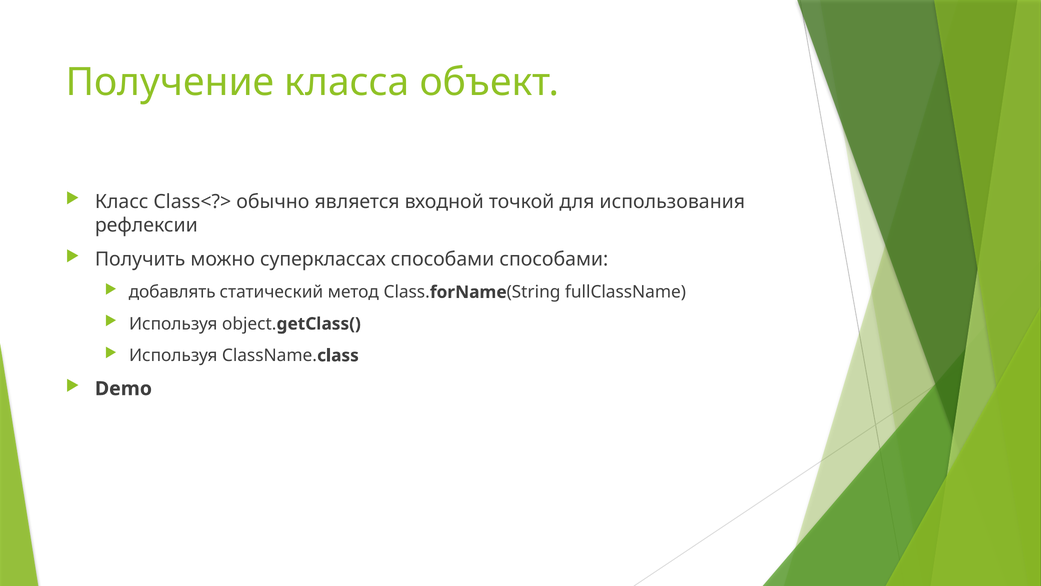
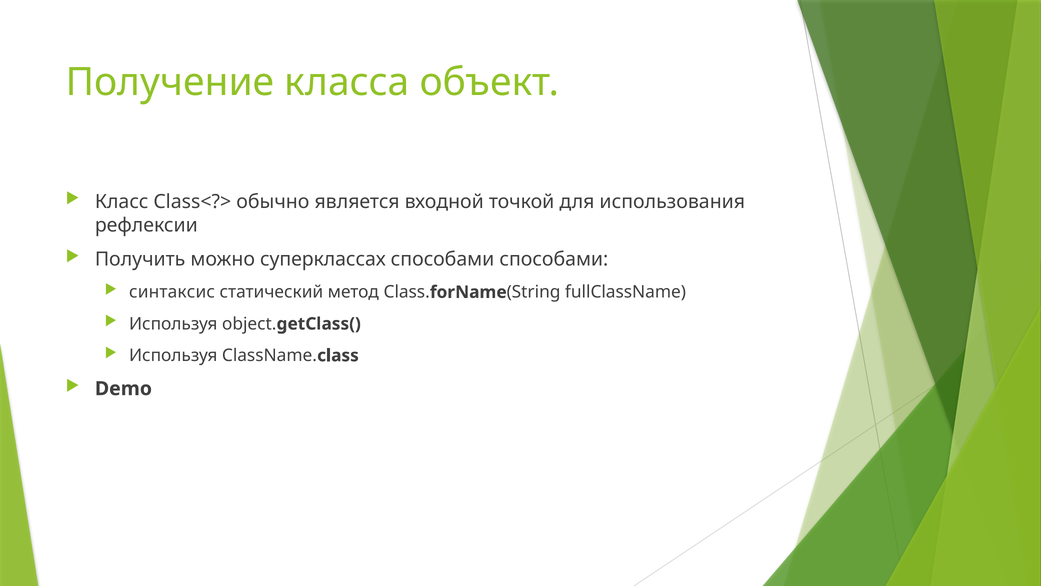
добавлять: добавлять -> синтаксис (172, 292)
